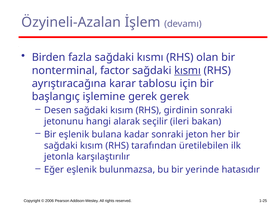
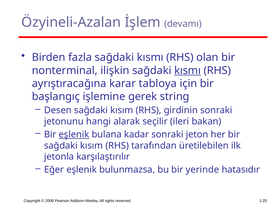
factor: factor -> ilişkin (115, 71)
tablosu: tablosu -> tabloya (158, 84)
gerek gerek: gerek -> string (175, 97)
eşlenik underline: none -> present (74, 135)
